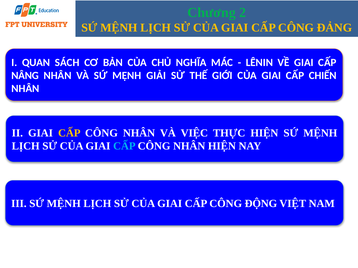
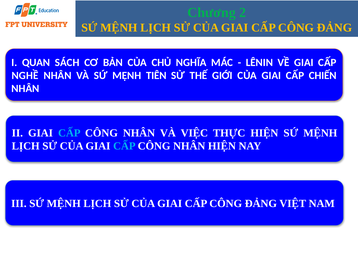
NÂNG: NÂNG -> NGHỀ (25, 76)
GIẢI: GIẢI -> TIÊN (156, 76)
CẤP colour: yellow -> light blue (69, 133)
ĐỘNG: ĐỘNG -> ĐẢNG (261, 204)
